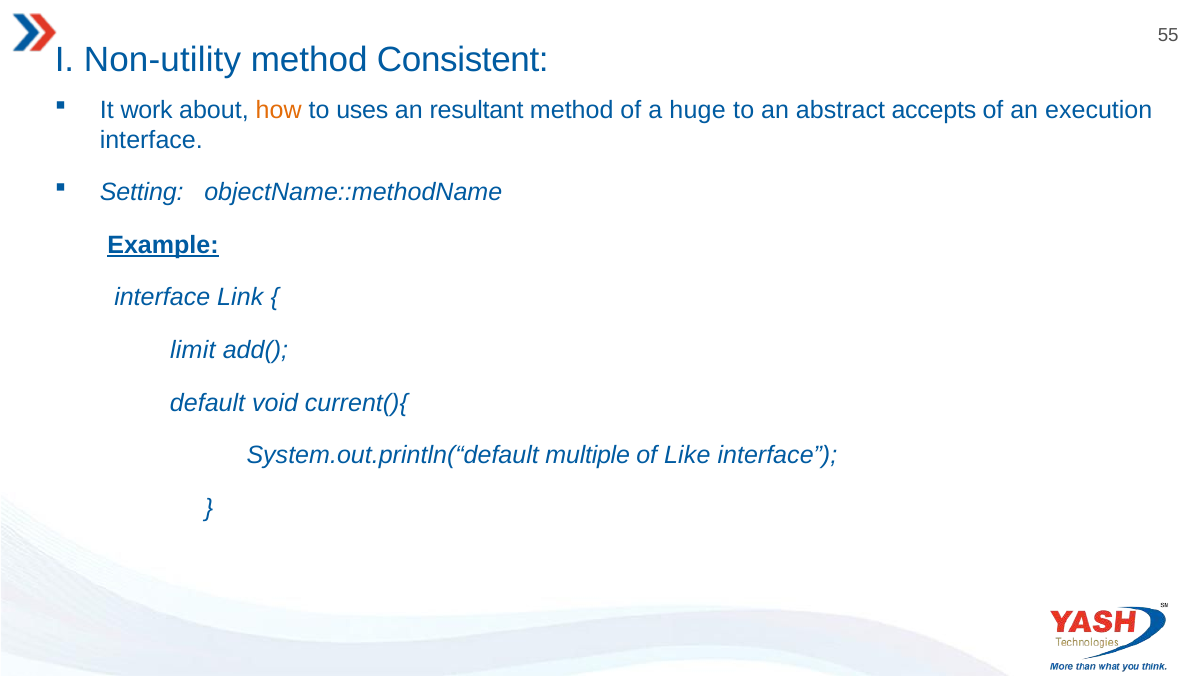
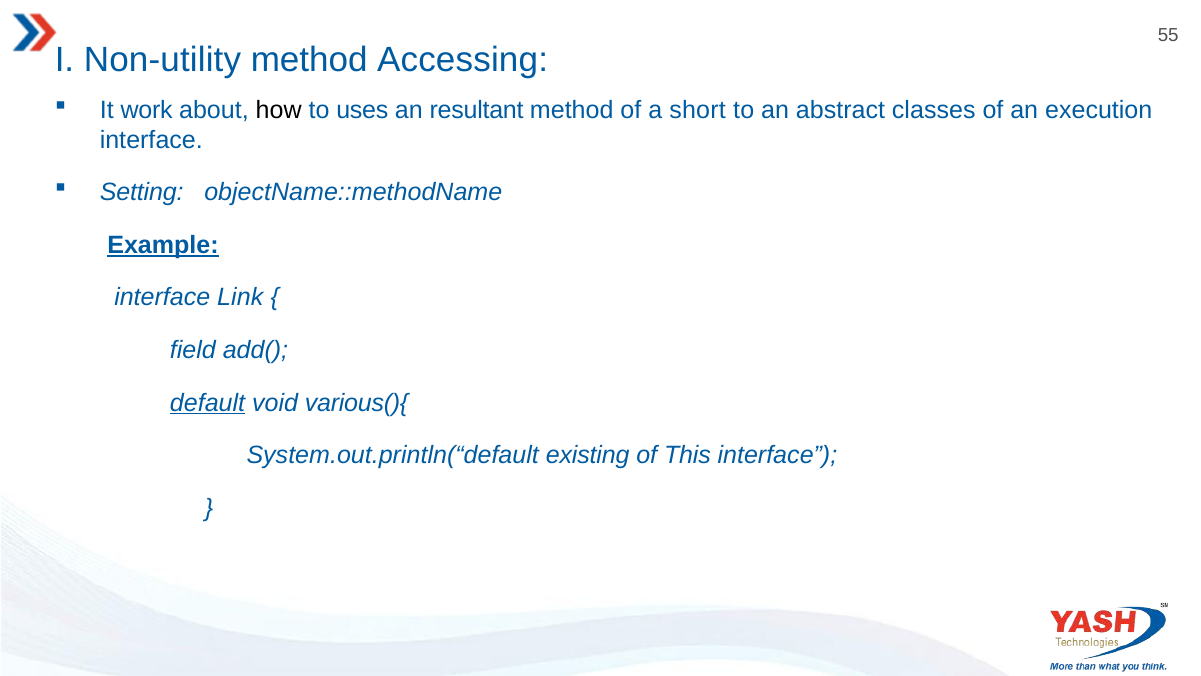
Consistent: Consistent -> Accessing (463, 60)
how colour: orange -> black (279, 110)
huge: huge -> short (698, 110)
accepts: accepts -> classes (934, 110)
limit: limit -> field (193, 350)
default underline: none -> present (208, 403)
current(){: current(){ -> various(){ (357, 403)
multiple: multiple -> existing (588, 455)
Like: Like -> This (688, 455)
